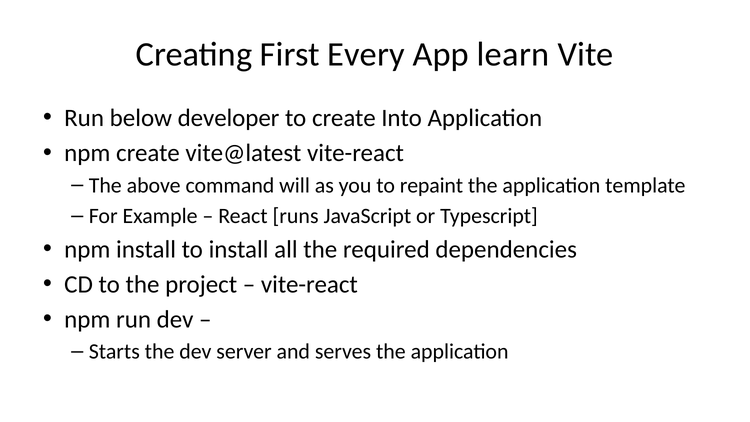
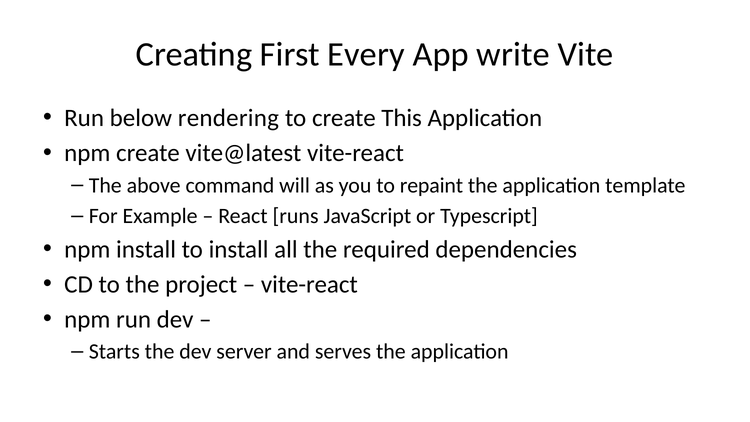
learn: learn -> write (513, 54)
developer: developer -> rendering (228, 118)
Into: Into -> This (402, 118)
